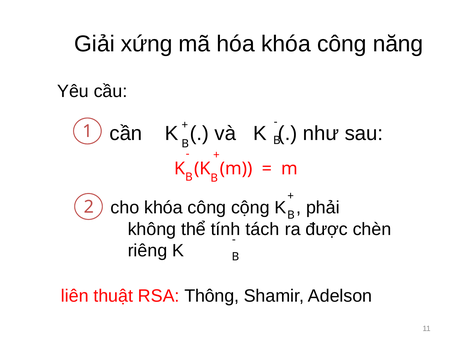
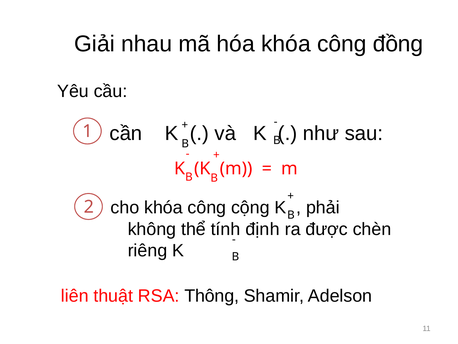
xứng: xứng -> nhau (147, 44)
năng: năng -> đồng (398, 44)
tách: tách -> định (262, 229)
